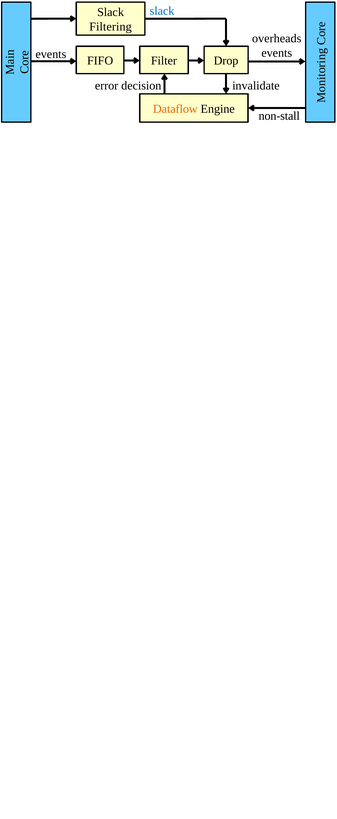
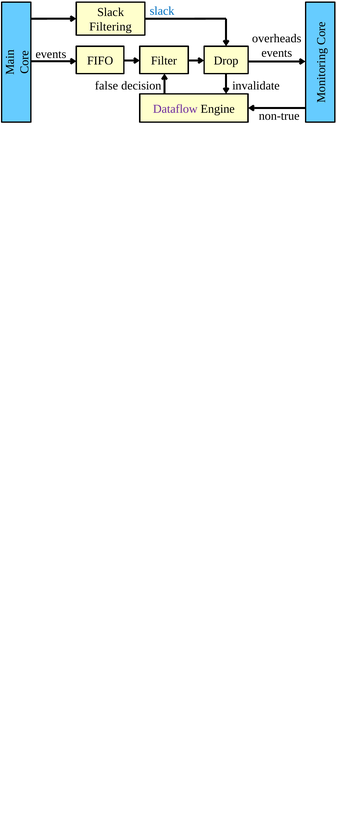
error: error -> false (106, 86)
Dataflow colour: orange -> purple (175, 109)
non-stall: non-stall -> non-true (279, 116)
